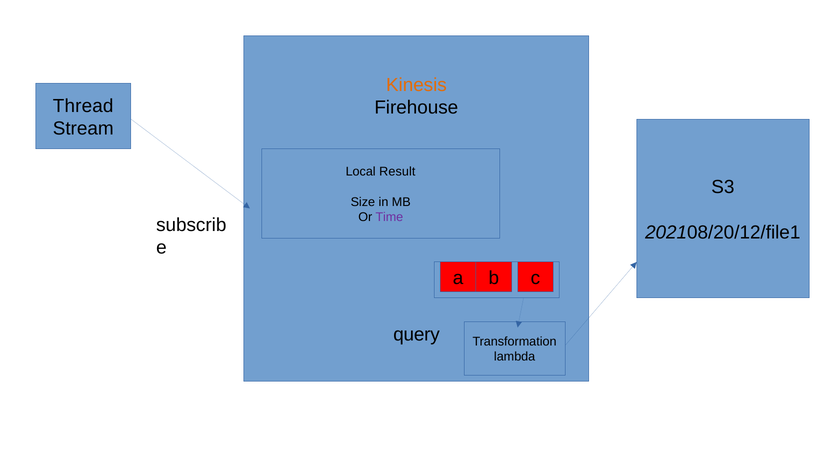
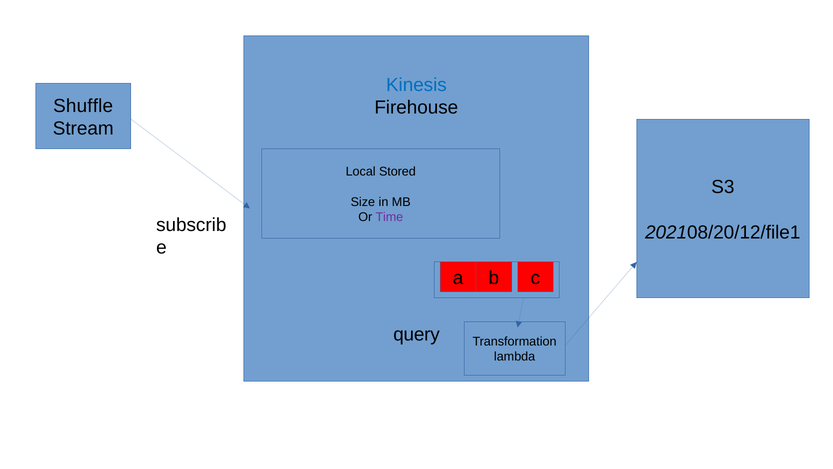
Kinesis colour: orange -> blue (416, 85)
Thread: Thread -> Shuffle (83, 106)
Result: Result -> Stored (397, 172)
